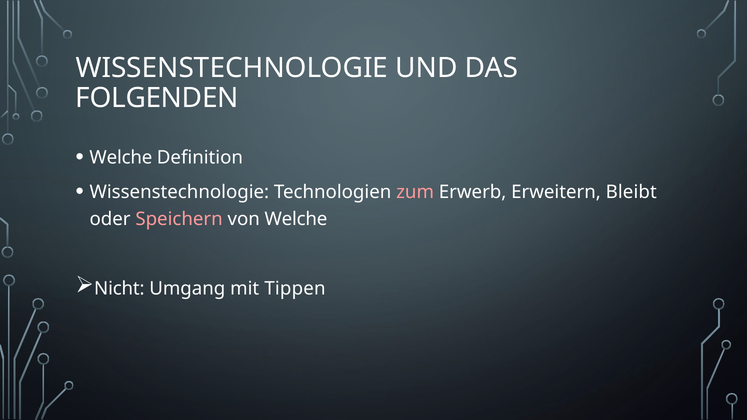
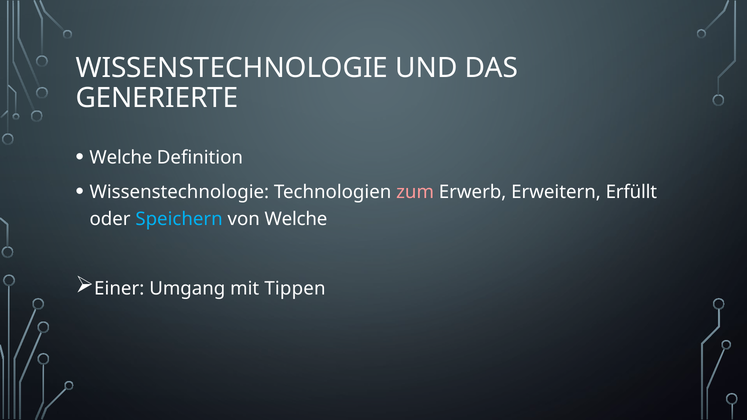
FOLGENDEN: FOLGENDEN -> GENERIERTE (157, 98)
Bleibt: Bleibt -> Erfüllt (631, 192)
Speichern colour: pink -> light blue (179, 219)
Nicht: Nicht -> Einer (119, 289)
